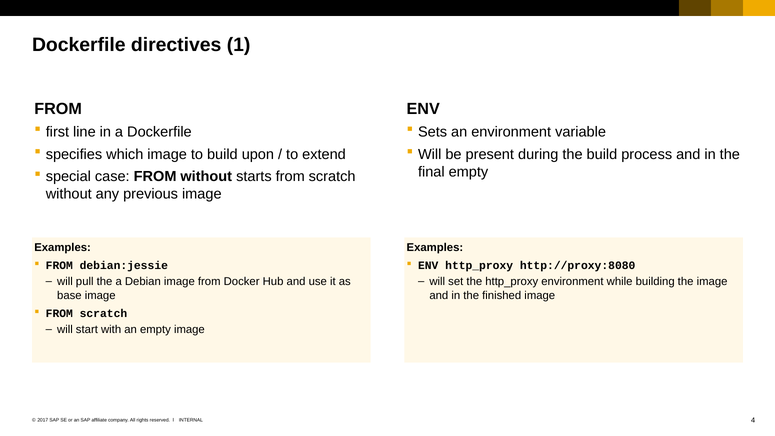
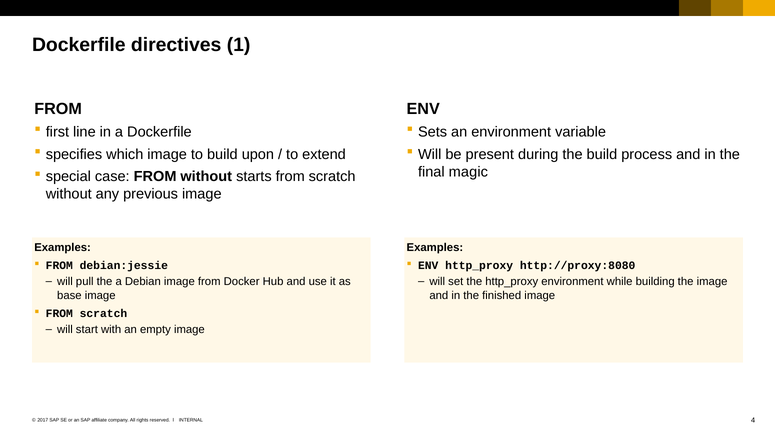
final empty: empty -> magic (468, 172)
